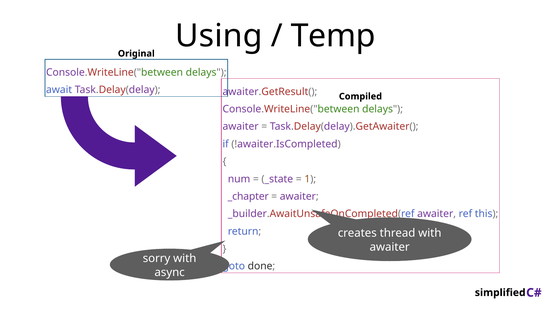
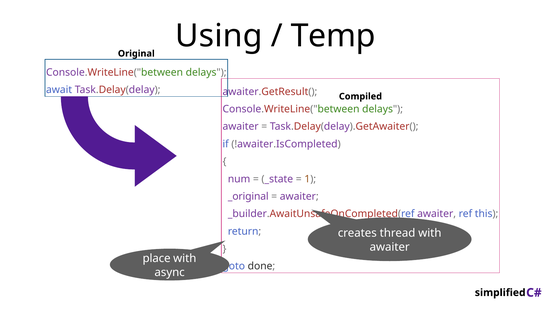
_chapter: _chapter -> _original (248, 197)
sorry: sorry -> place (157, 259)
